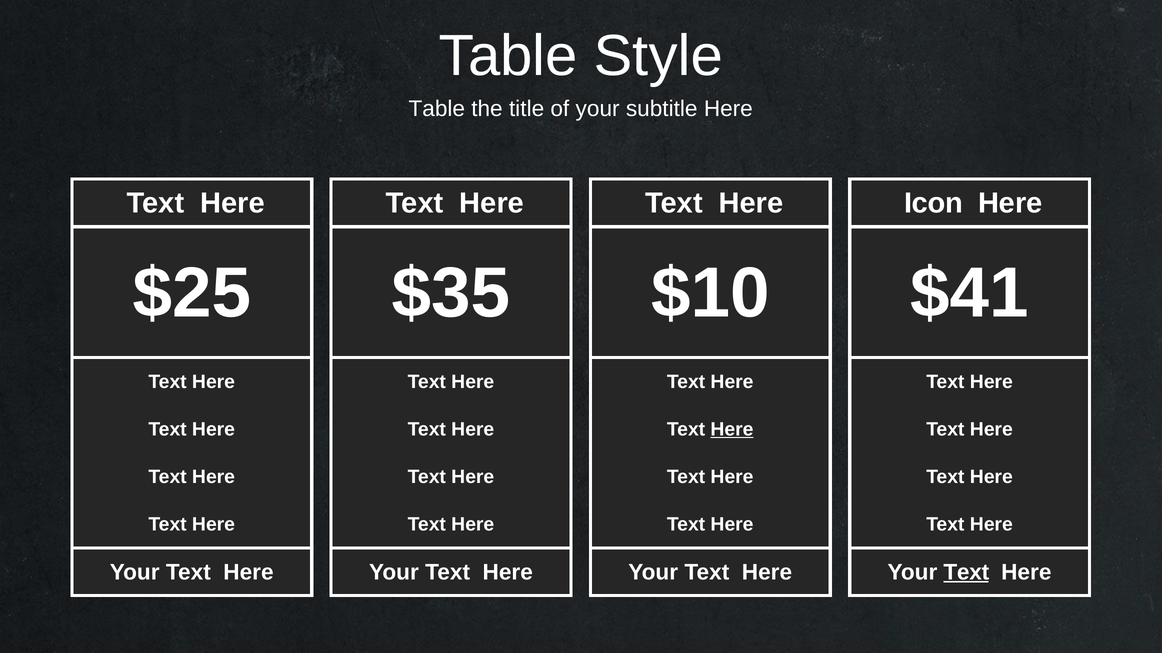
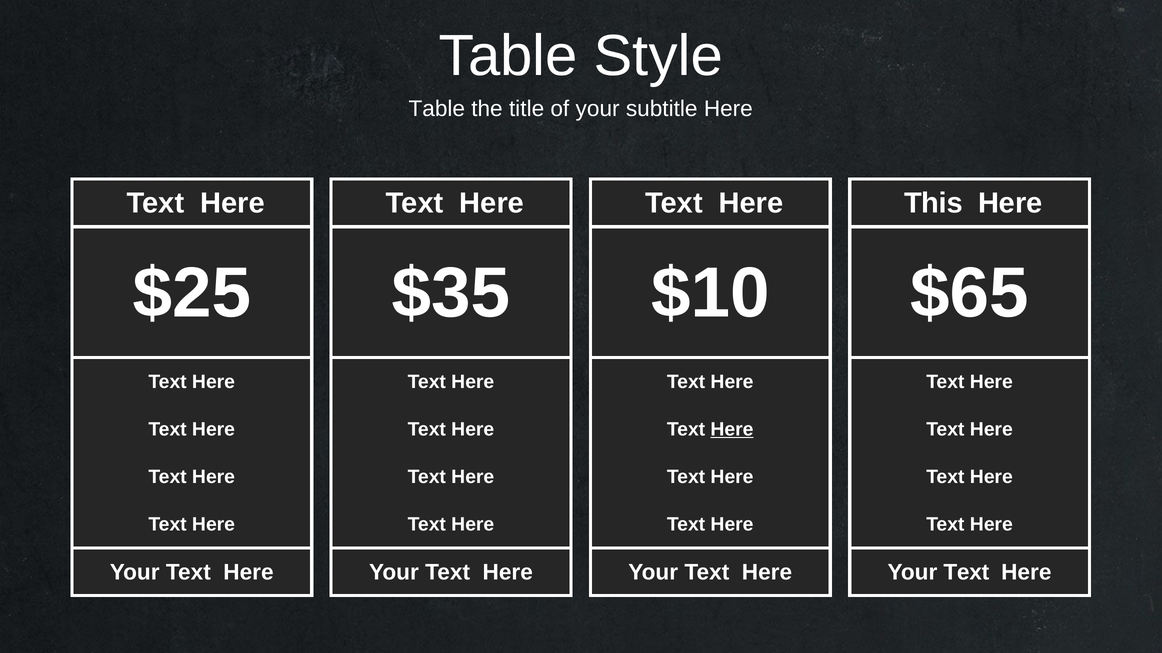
Icon: Icon -> This (933, 204)
$41: $41 -> $65 (970, 294)
Text underline: present -> none (966, 573)
